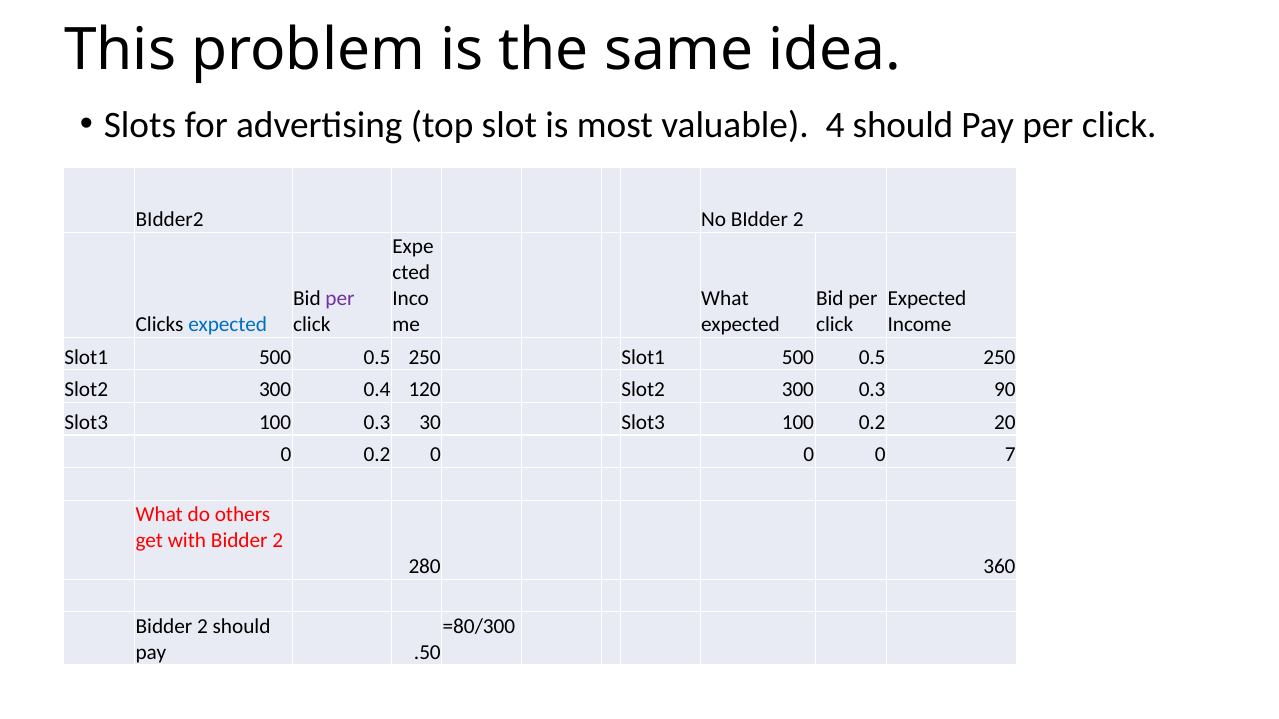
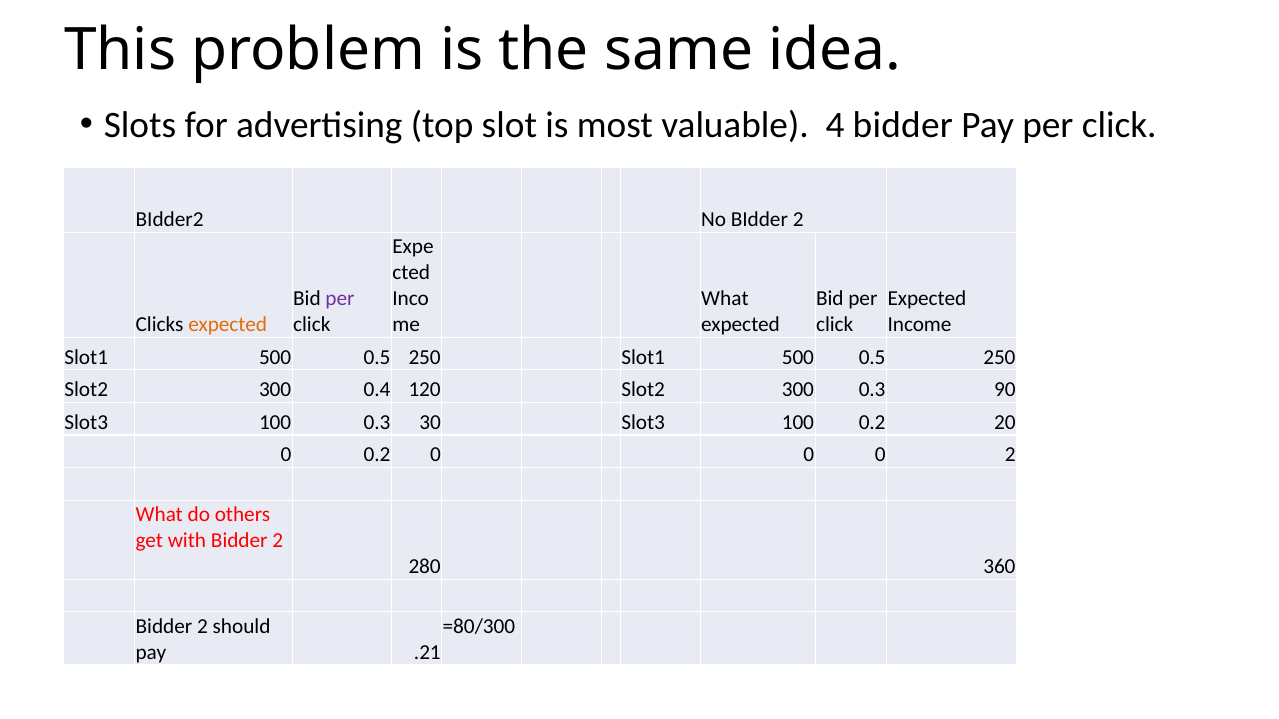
4 should: should -> bidder (903, 125)
expected colour: blue -> orange (228, 325)
0 7: 7 -> 2 (1010, 455)
.50: .50 -> .21 (427, 653)
